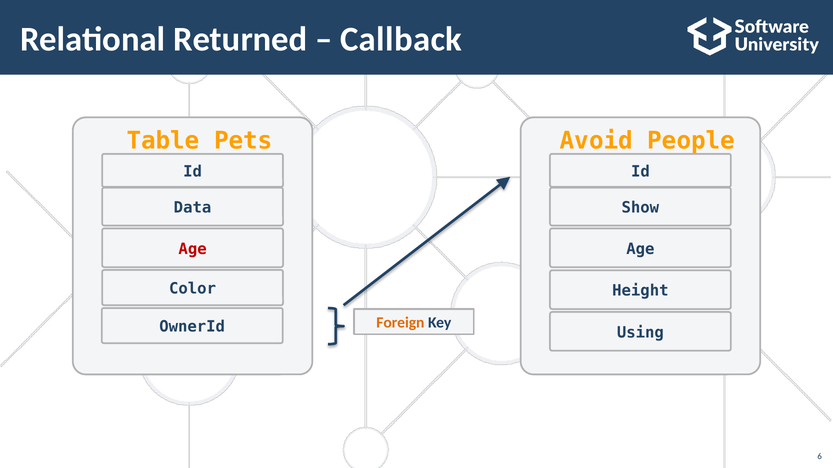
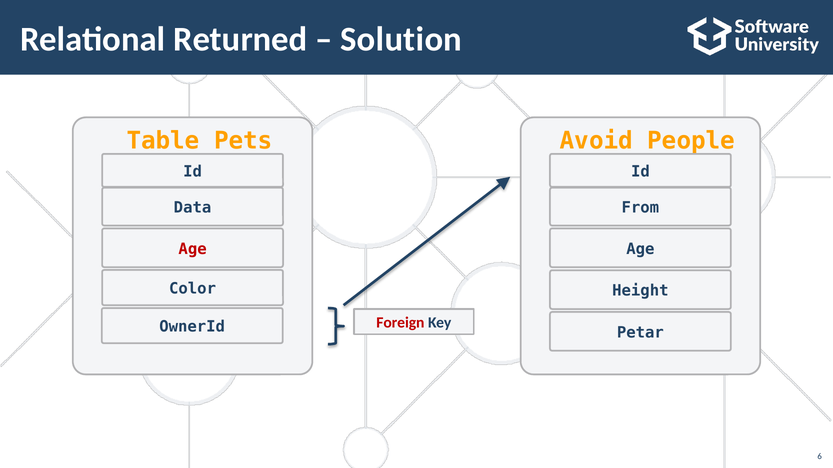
Callback: Callback -> Solution (401, 39)
Show: Show -> From (640, 208)
Foreign colour: orange -> red (400, 323)
Using: Using -> Petar (640, 333)
